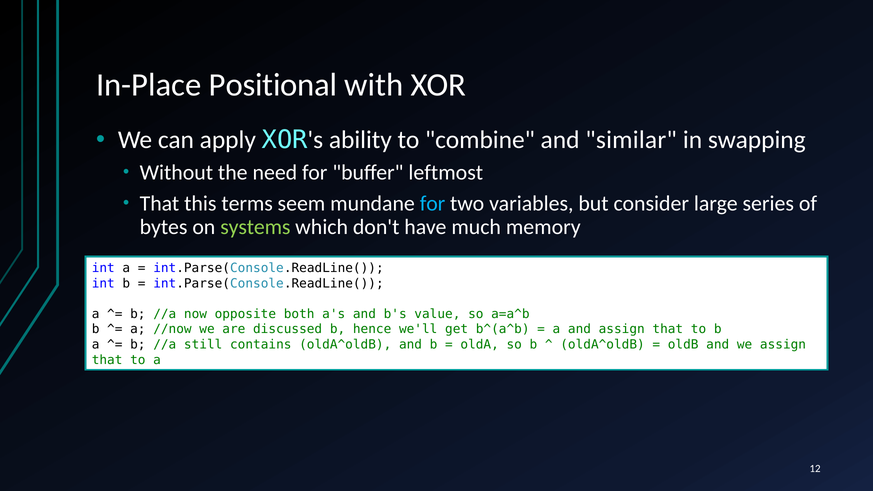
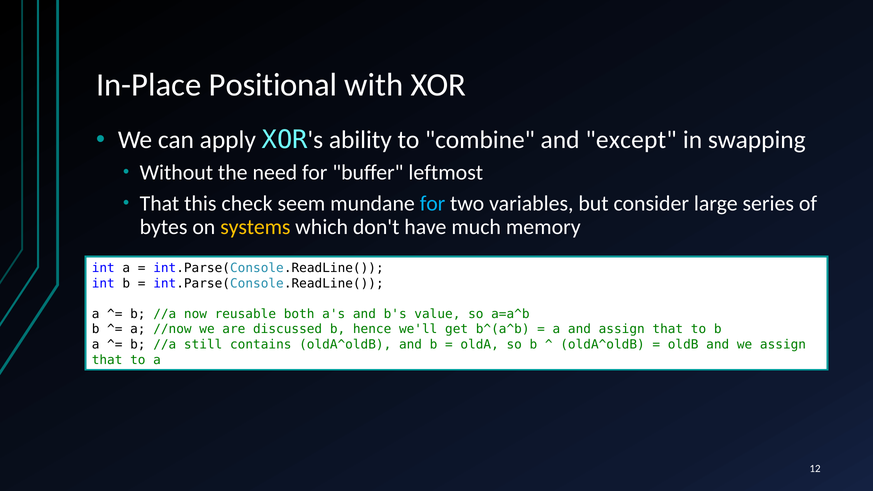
similar: similar -> except (631, 140)
terms: terms -> check (247, 204)
systems colour: light green -> yellow (255, 227)
opposite: opposite -> reusable (245, 314)
